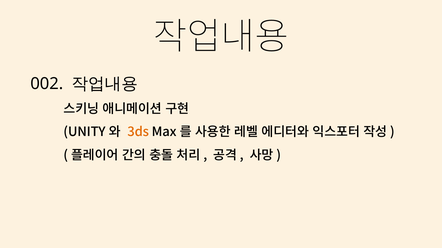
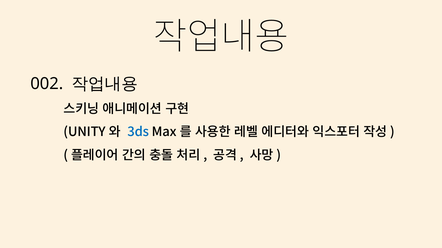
3ds colour: orange -> blue (138, 132)
